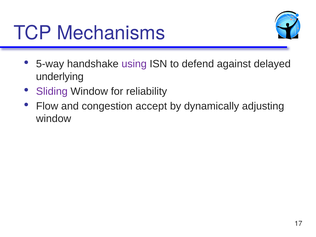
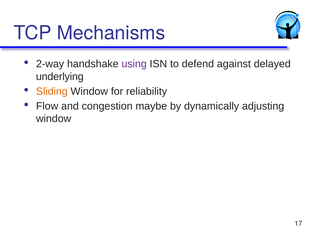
5-way: 5-way -> 2-way (50, 64)
Sliding colour: purple -> orange (52, 91)
accept: accept -> maybe (151, 106)
